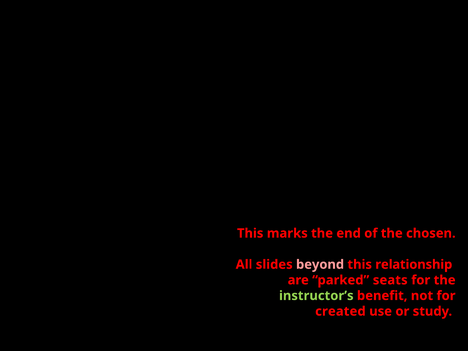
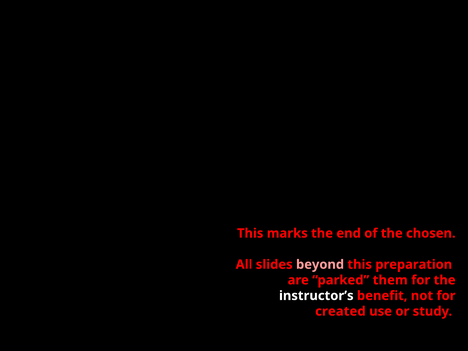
relationship: relationship -> preparation (414, 265)
seats: seats -> them (390, 280)
instructor’s colour: light green -> white (316, 296)
